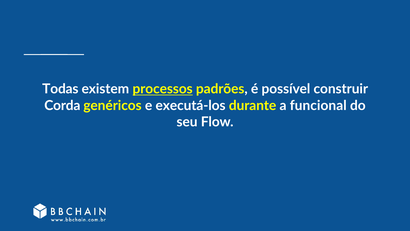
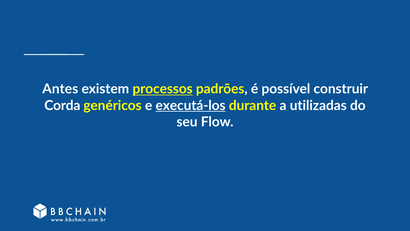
Todas: Todas -> Antes (60, 89)
executá-los underline: none -> present (191, 105)
funcional: funcional -> utilizadas (318, 105)
